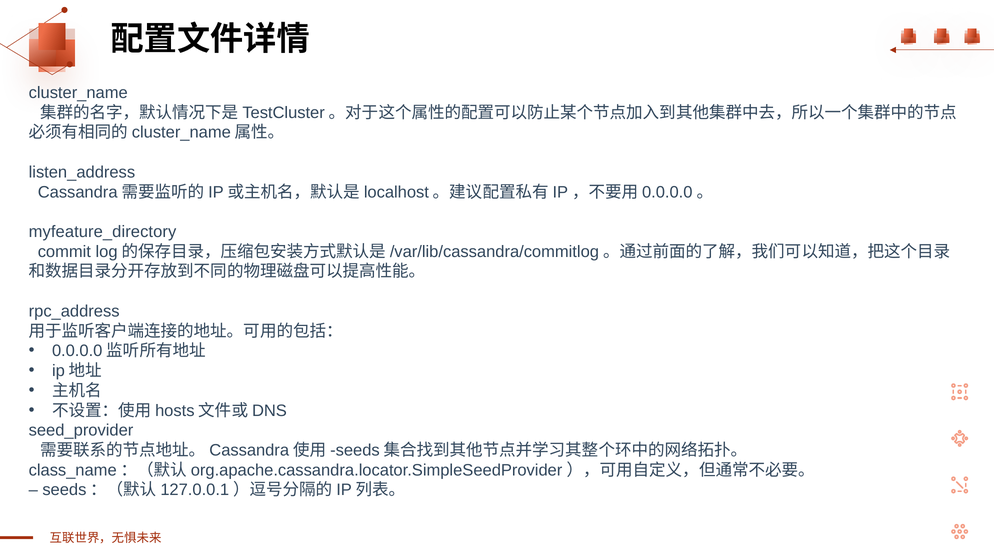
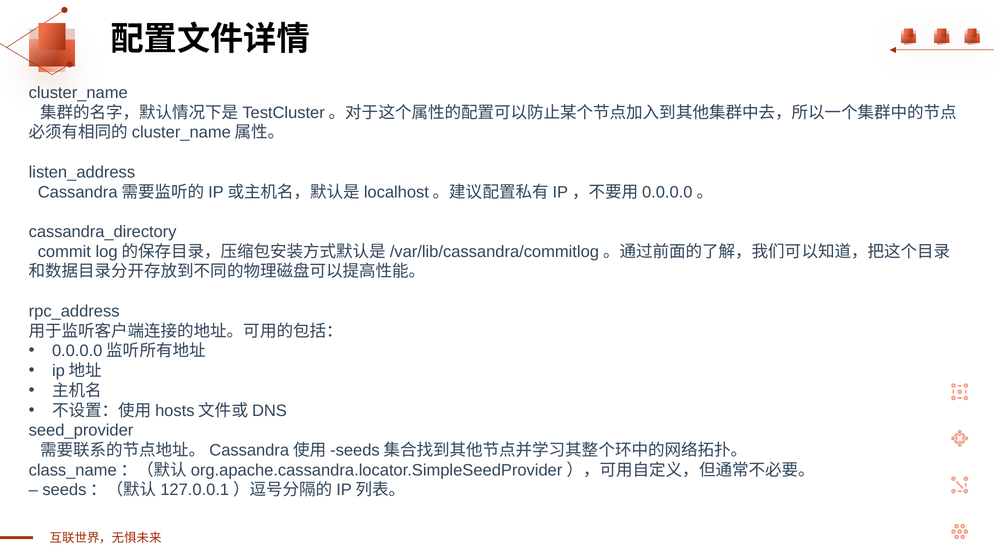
myfeature_directory: myfeature_directory -> cassandra_directory (103, 232)
